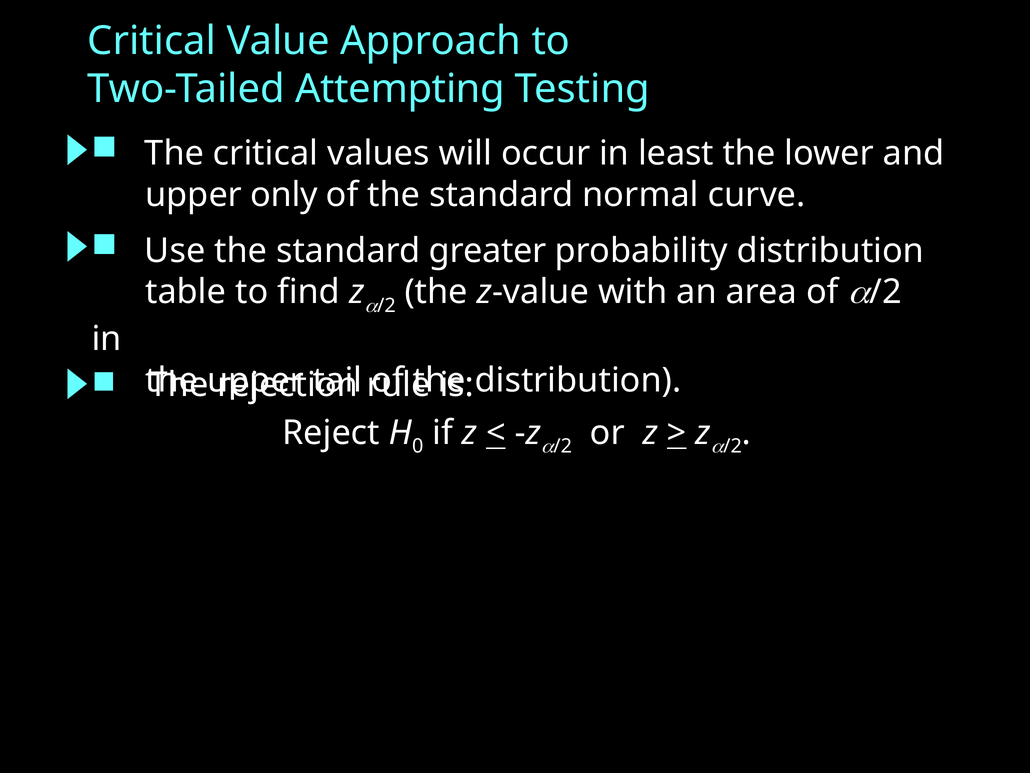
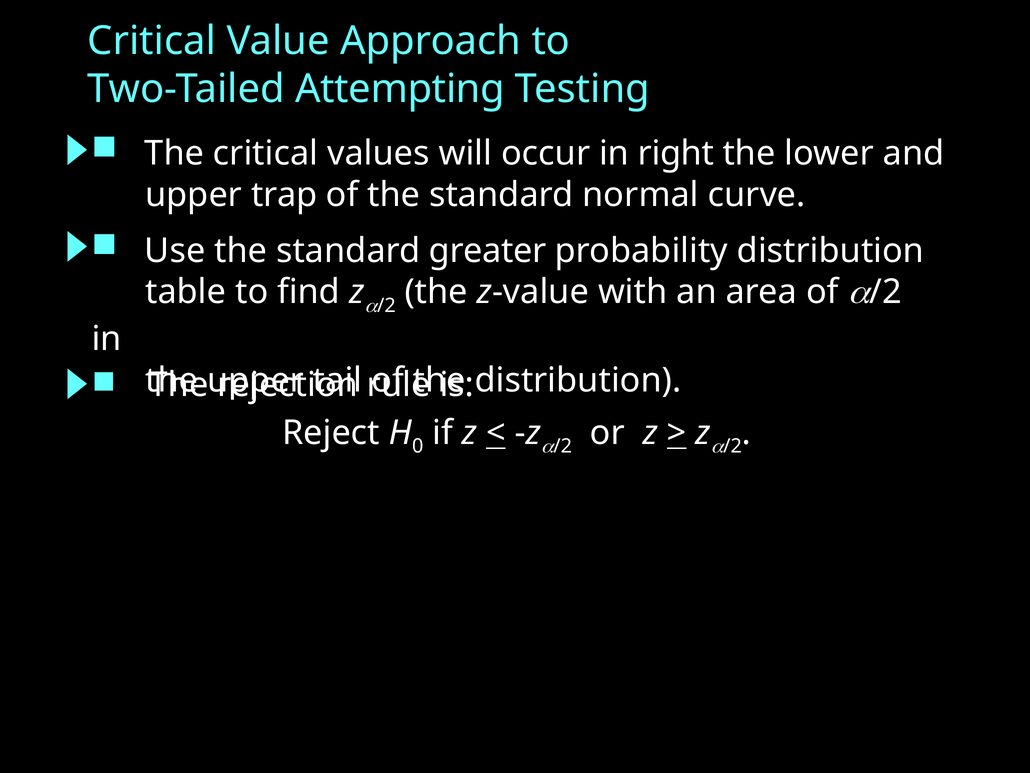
least: least -> right (676, 153)
only: only -> trap (284, 195)
